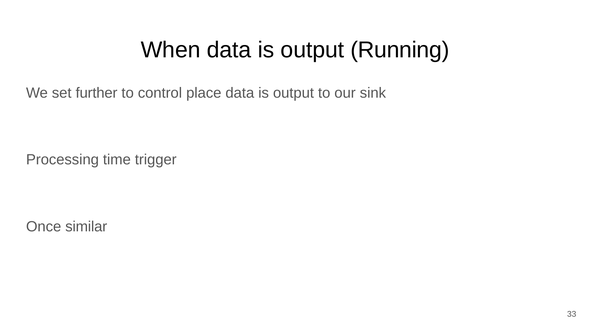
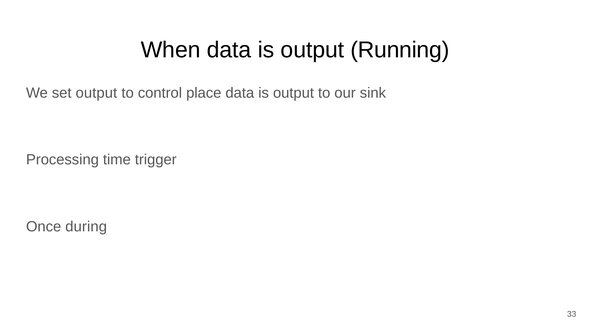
set further: further -> output (96, 93)
similar: similar -> during (86, 227)
